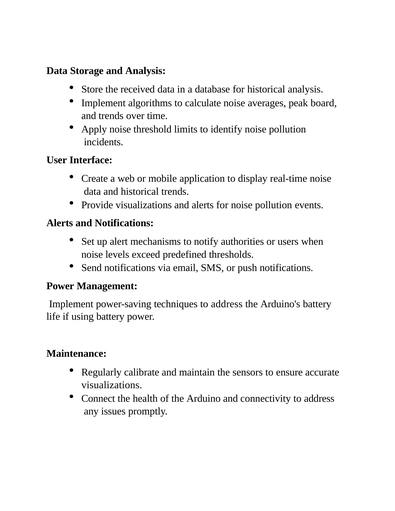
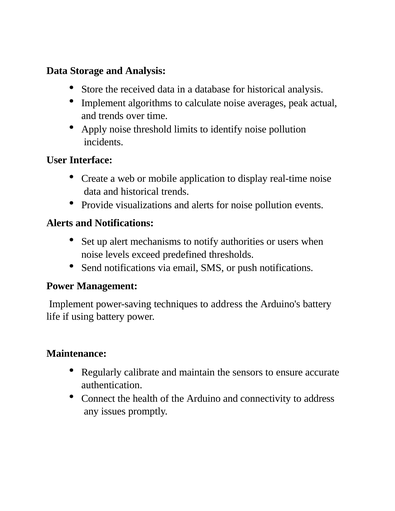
board: board -> actual (324, 103)
visualizations: visualizations -> authentication (112, 385)
